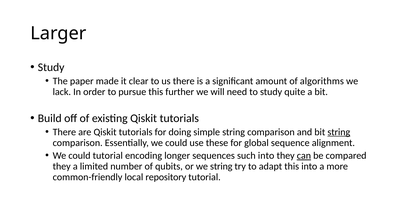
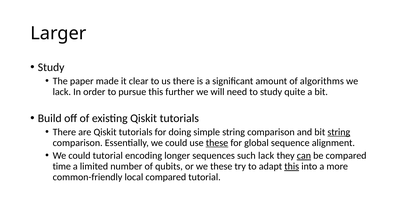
these underline: none -> present (217, 143)
such into: into -> lack (266, 155)
they: they -> time (62, 166)
we string: string -> these (221, 166)
this underline: none -> present (292, 166)
local repository: repository -> compared (166, 177)
